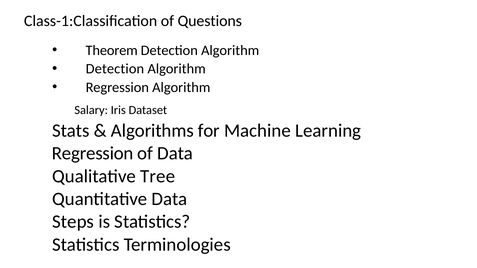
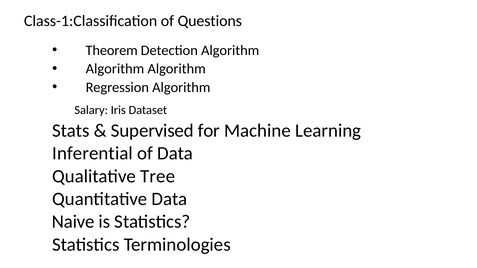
Detection: Detection -> Algorithm (115, 69)
Algorithms: Algorithms -> Supervised (152, 131)
Regression: Regression -> Inferential (93, 154)
Steps: Steps -> Naive (73, 222)
